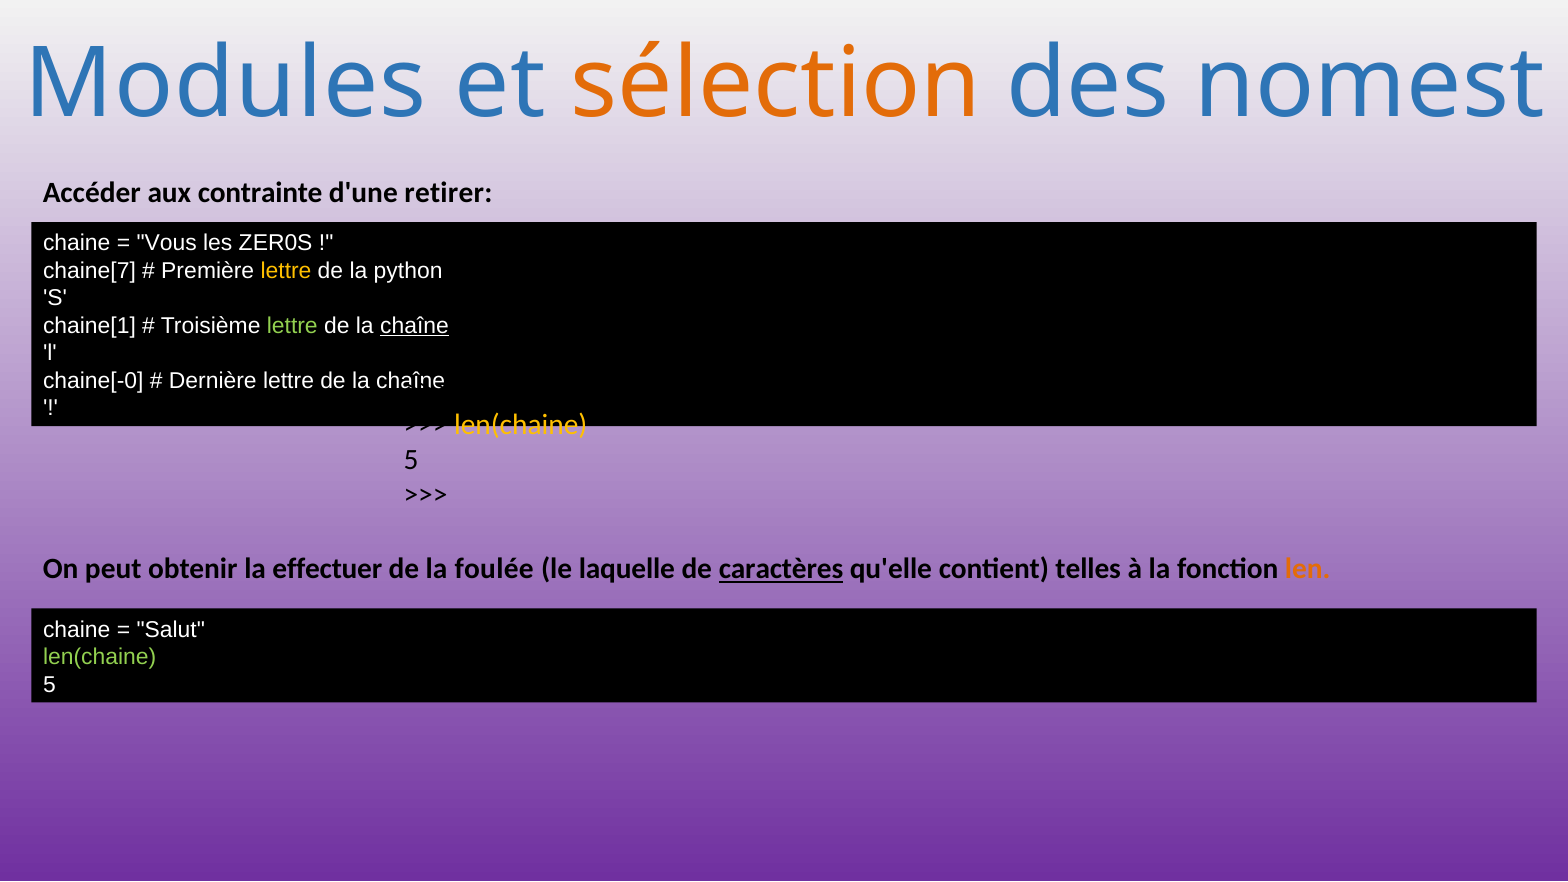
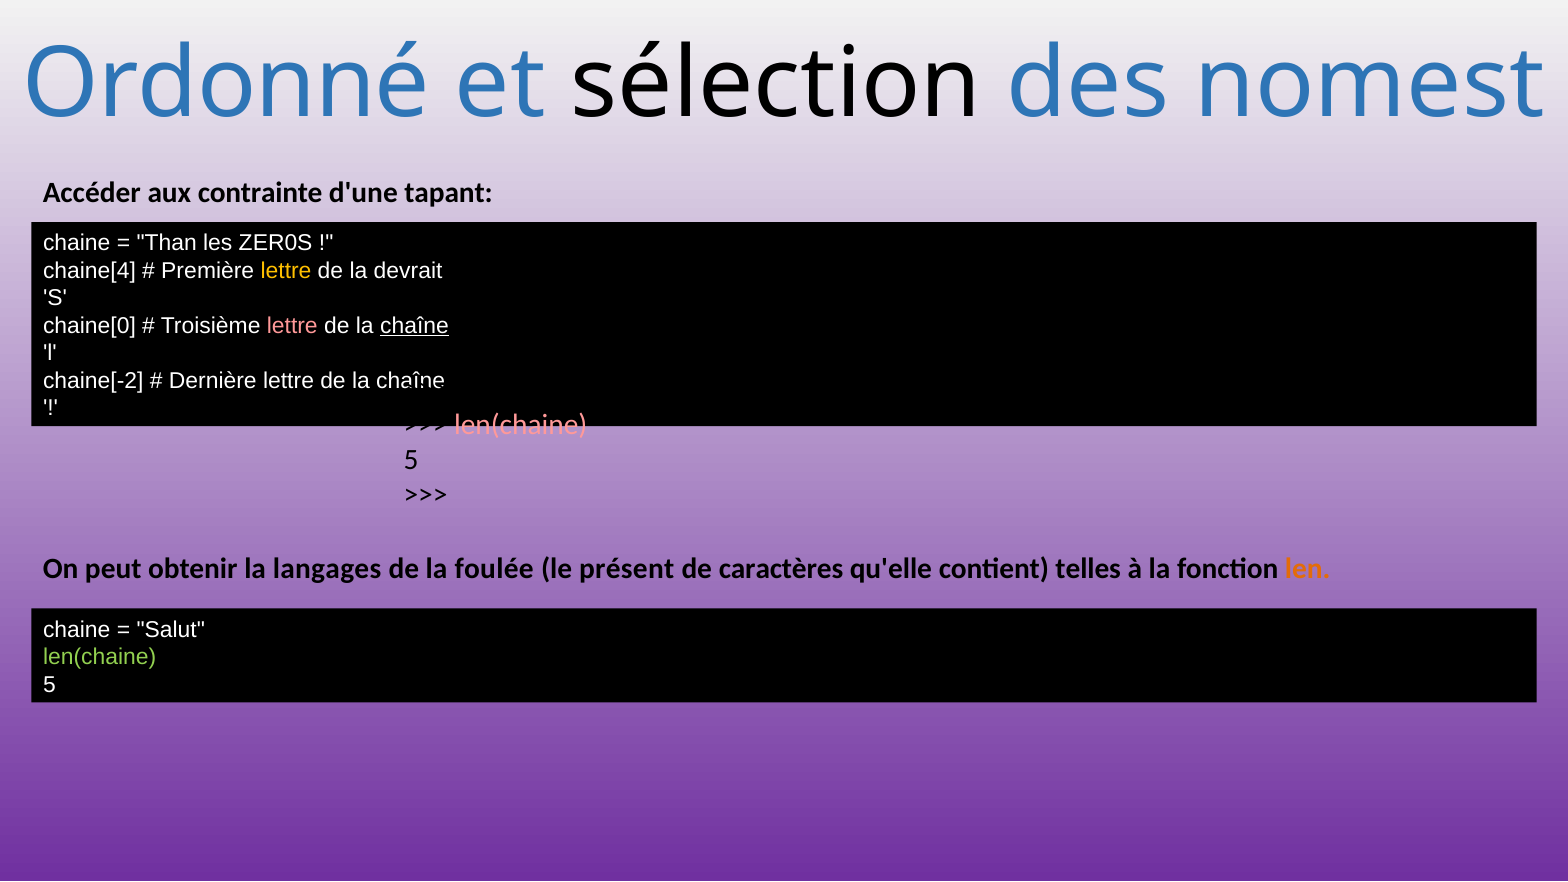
Modules: Modules -> Ordonné (226, 85)
sélection colour: orange -> black (776, 85)
retirer: retirer -> tapant (449, 192)
Vous: Vous -> Than (167, 243)
chaine[7: chaine[7 -> chaine[4 (89, 271)
python: python -> devrait (408, 271)
chaine[1: chaine[1 -> chaine[0 (89, 326)
lettre colour: light green -> pink (292, 326)
chaine[-0: chaine[-0 -> chaine[-2 (93, 381)
len(chaine colour: yellow -> pink (521, 425)
effectuer: effectuer -> langages (327, 569)
laquelle: laquelle -> présent (627, 569)
caractères underline: present -> none (781, 569)
